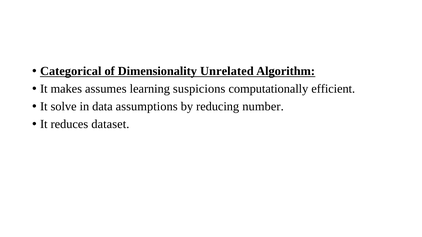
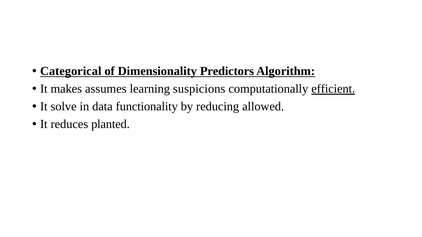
Unrelated: Unrelated -> Predictors (227, 71)
efficient underline: none -> present (333, 89)
assumptions: assumptions -> functionality (147, 107)
number: number -> allowed (263, 107)
dataset: dataset -> planted (110, 124)
